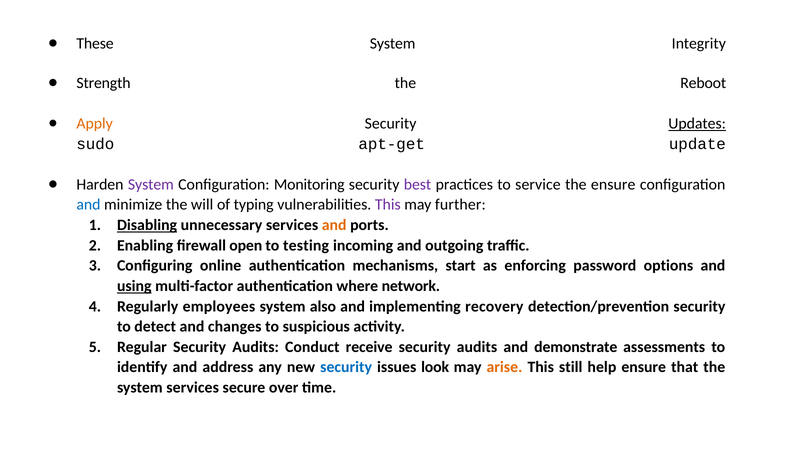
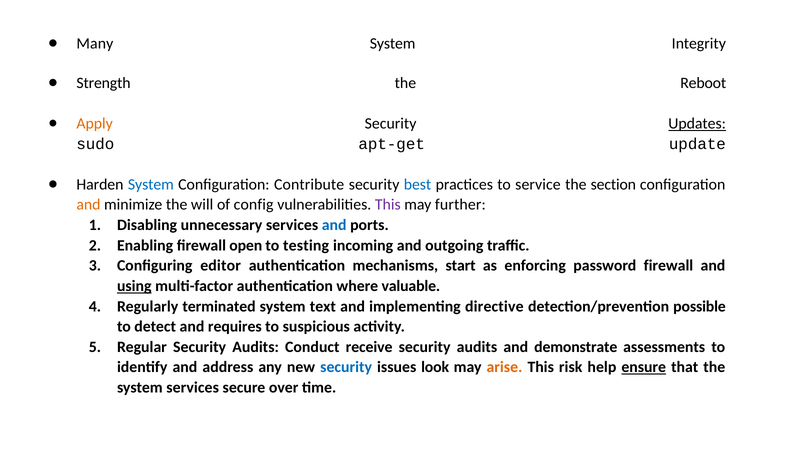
These: These -> Many (95, 44)
System colour: purple -> blue (151, 184)
Monitoring: Monitoring -> Contribute (309, 184)
best colour: purple -> blue (418, 184)
the ensure: ensure -> section (613, 184)
and colour: blue -> orange (88, 205)
typing: typing -> config (254, 205)
Disabling underline: present -> none (147, 225)
and colour: orange -> blue (334, 225)
online: online -> editor (221, 266)
password options: options -> firewall (668, 266)
network: network -> valuable (411, 286)
employees: employees -> terminated (219, 306)
also: also -> text (323, 306)
recovery: recovery -> directive (494, 306)
detection/prevention security: security -> possible (700, 306)
changes: changes -> requires (235, 326)
still: still -> risk (571, 367)
ensure underline: none -> present (644, 367)
